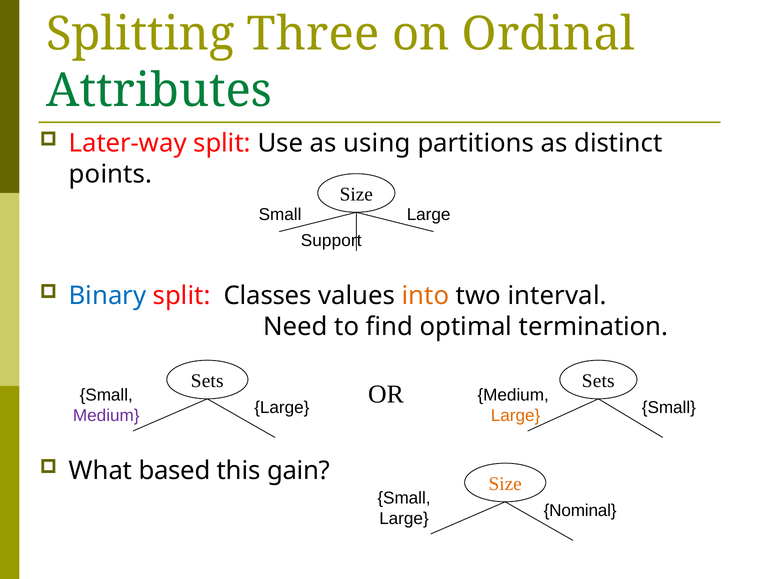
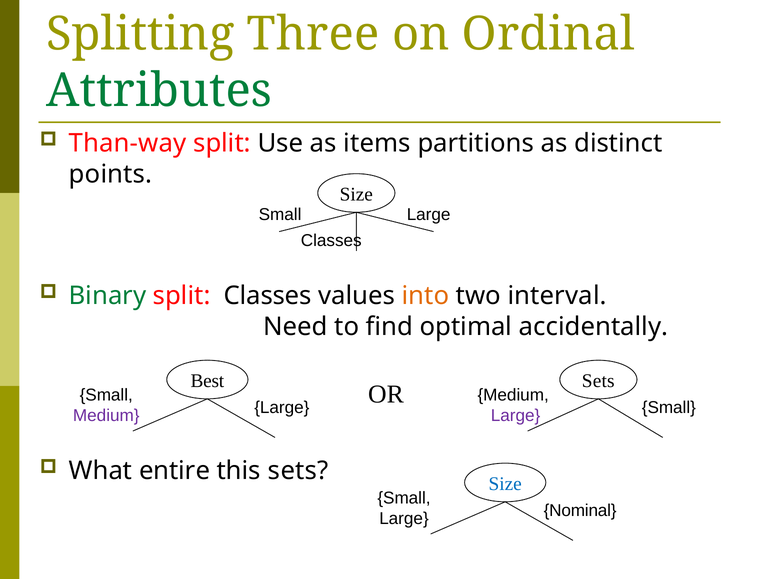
Later-way: Later-way -> Than-way (128, 143)
using: using -> items (377, 143)
Support: Support -> Classes (331, 241)
Binary colour: blue -> green (107, 296)
termination: termination -> accidentally (593, 327)
Sets: Sets -> Best (207, 381)
Large colour: orange -> purple (516, 416)
based: based -> entire (175, 471)
this gain: gain -> sets (298, 471)
Size colour: orange -> blue (505, 484)
